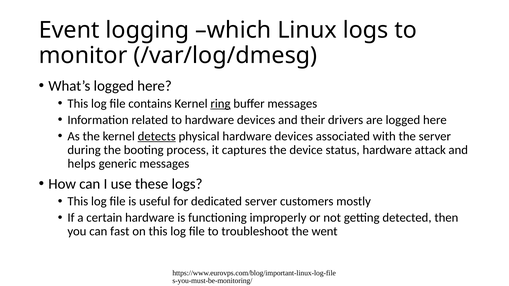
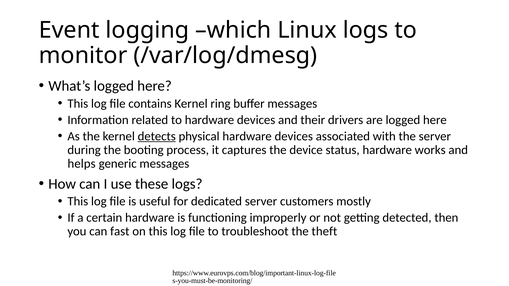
ring underline: present -> none (220, 104)
attack: attack -> works (430, 150)
went: went -> theft (324, 232)
